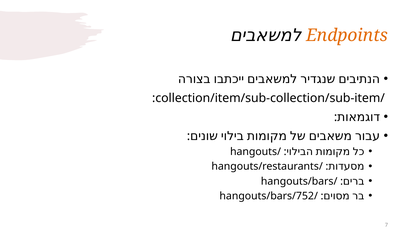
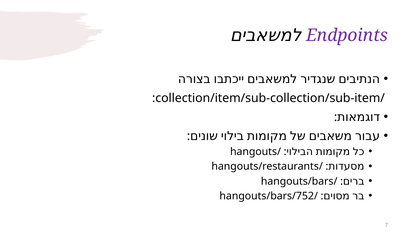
Endpoints colour: orange -> purple (347, 35)
